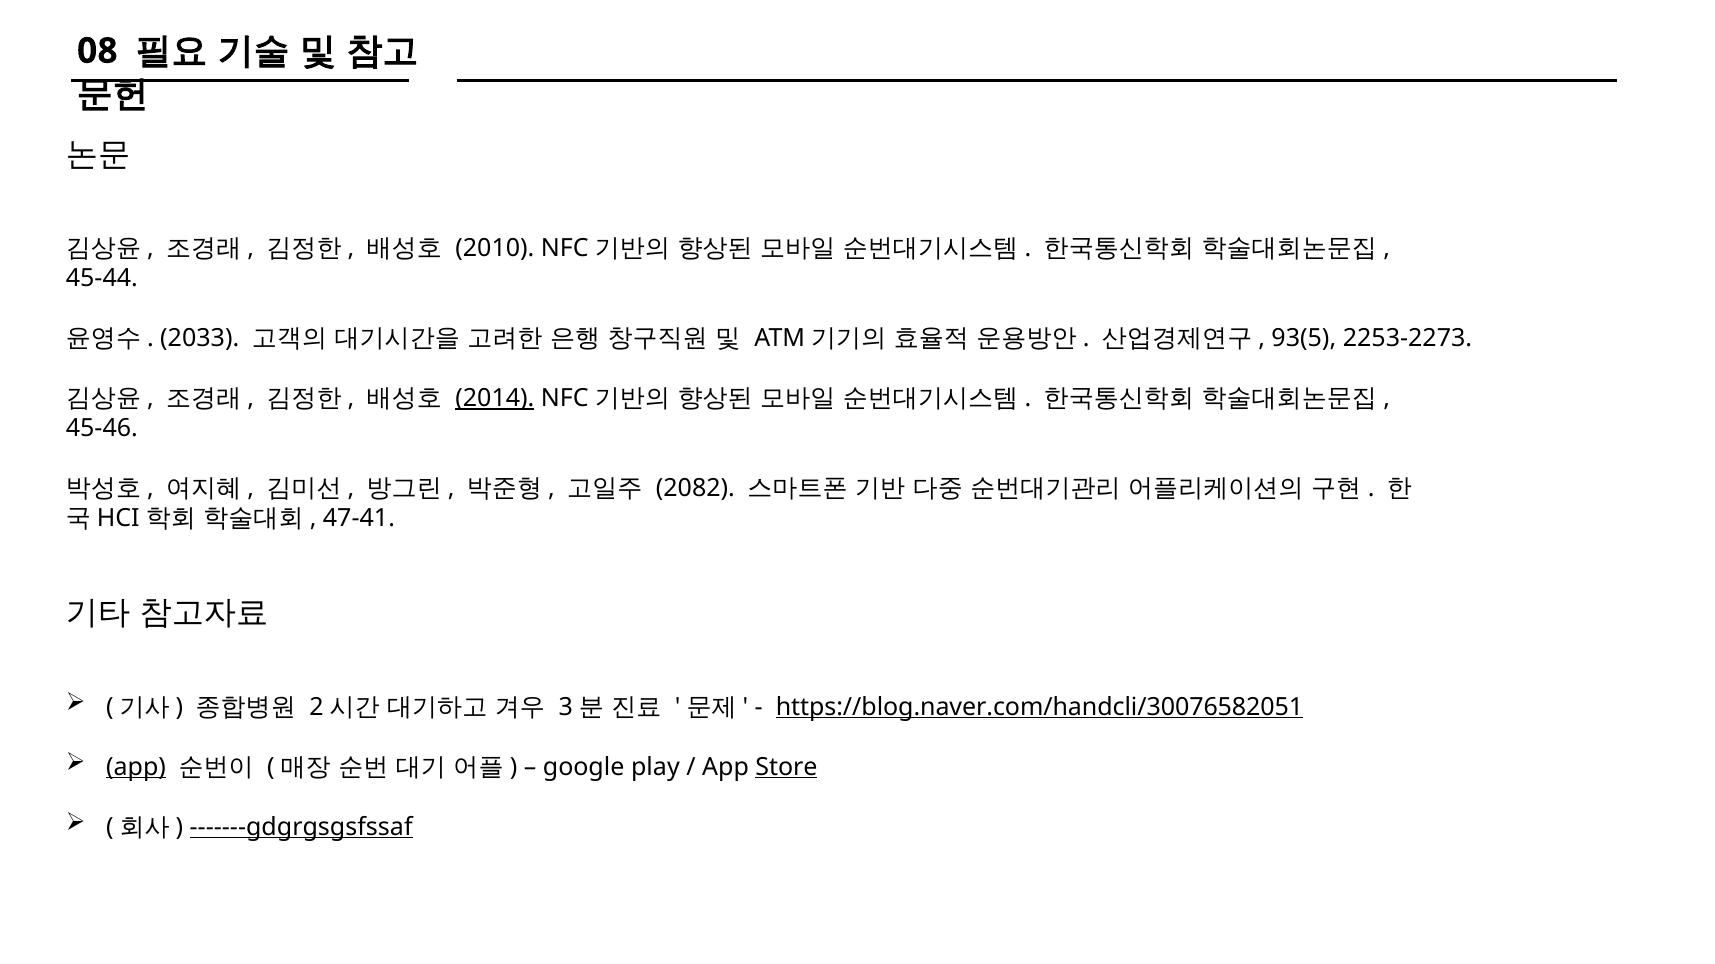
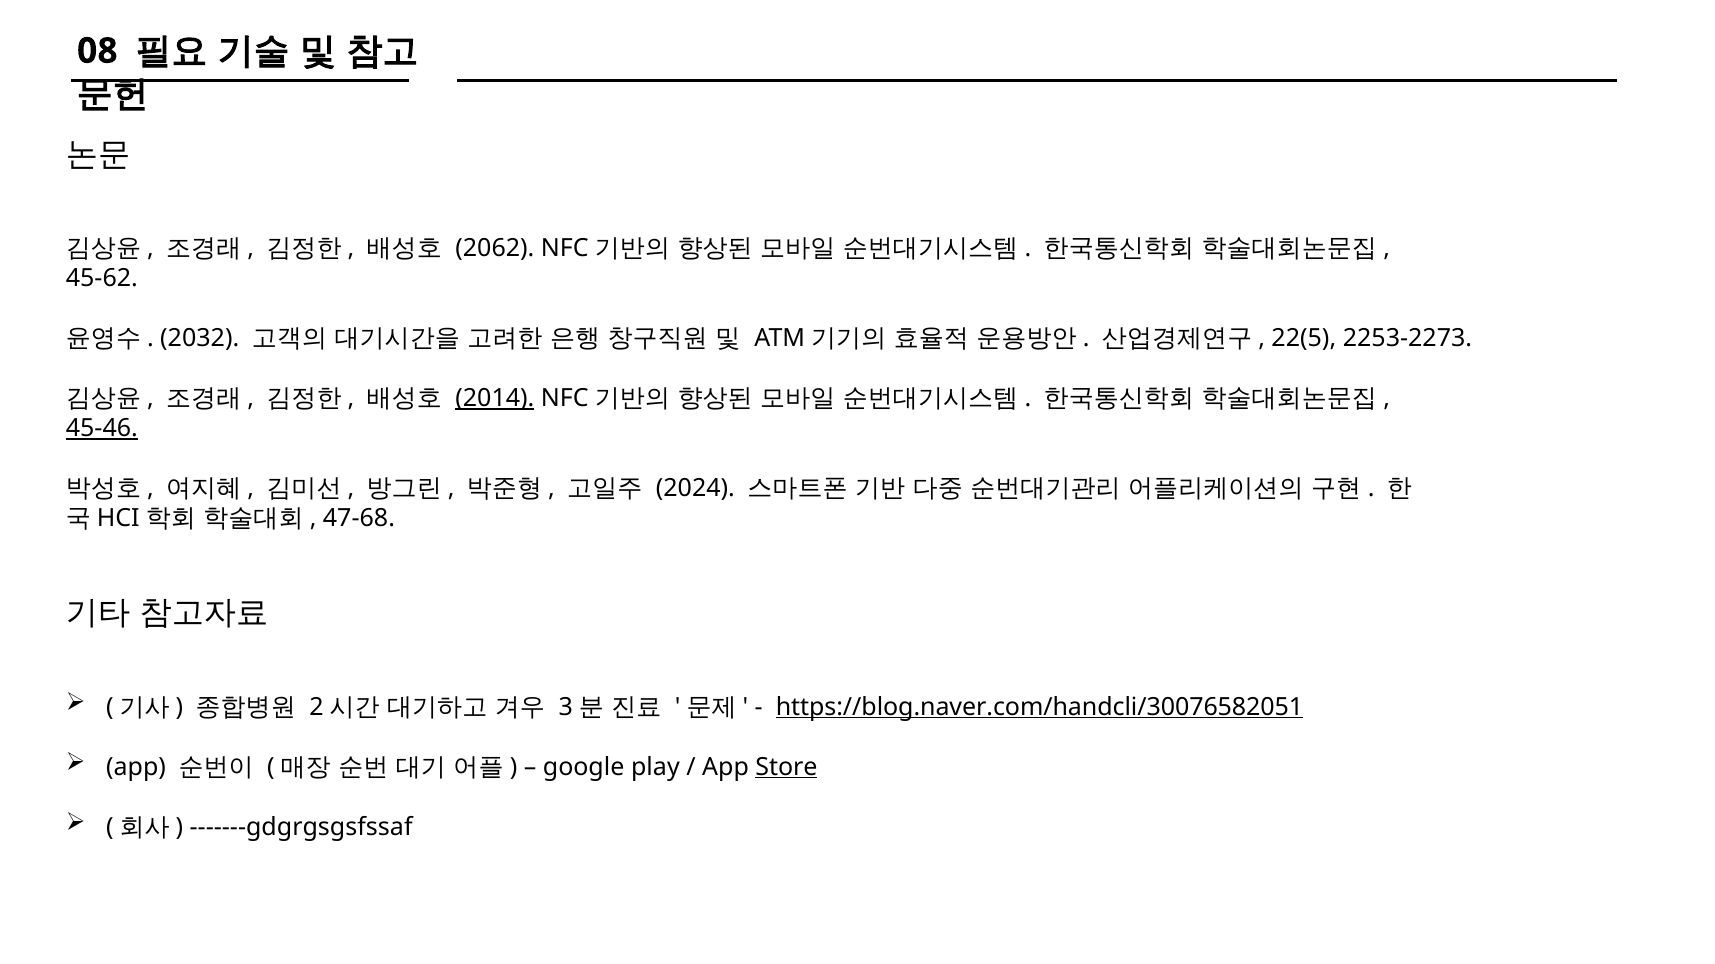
2010: 2010 -> 2062 (495, 248)
45-44: 45-44 -> 45-62 (102, 278)
2033: 2033 -> 2032 (200, 338)
93(5: 93(5 -> 22(5 (1304, 338)
45-46 underline: none -> present (102, 429)
2082: 2082 -> 2024 (695, 489)
47-41: 47-41 -> 47-68 (359, 519)
app underline: present -> none (136, 767)
-------gdgrgsgsfssaf underline: present -> none (301, 827)
